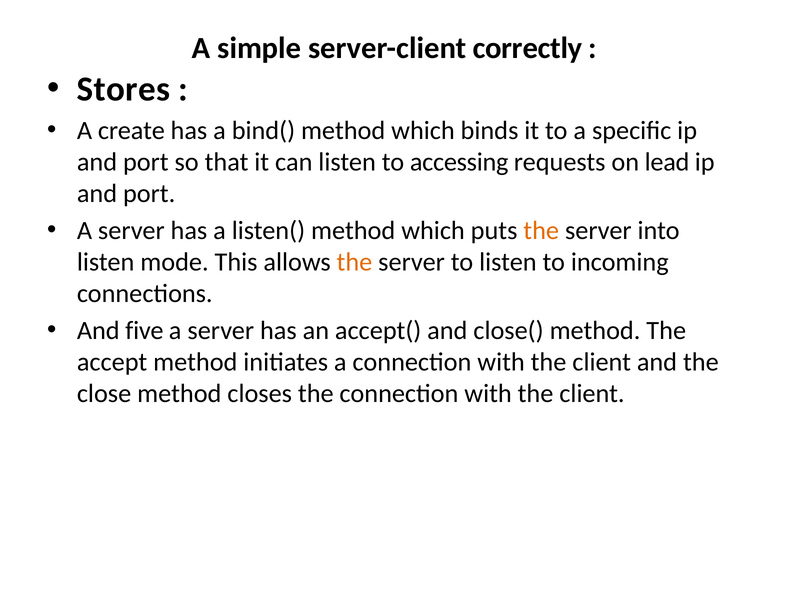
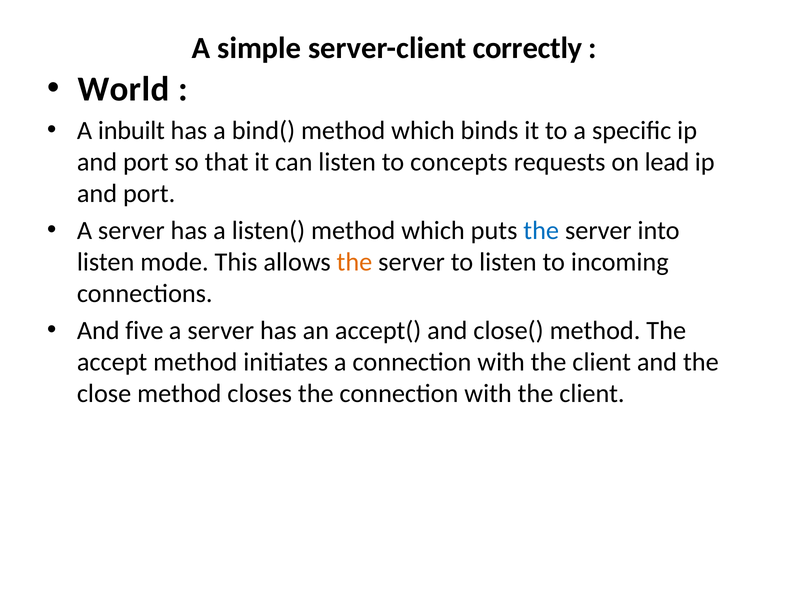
Stores: Stores -> World (123, 89)
create: create -> inbuilt (131, 131)
accessing: accessing -> concepts (459, 162)
the colour: orange -> blue (541, 230)
